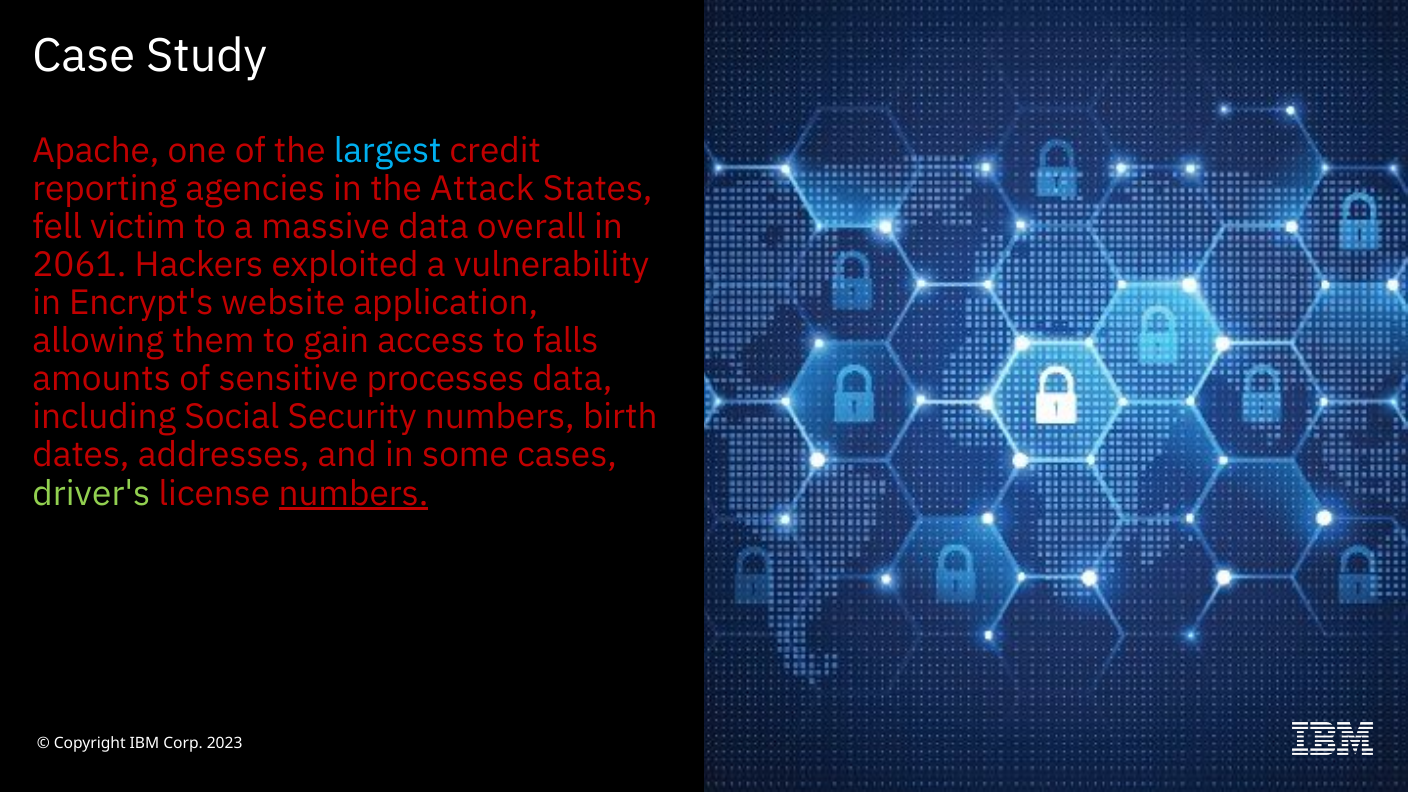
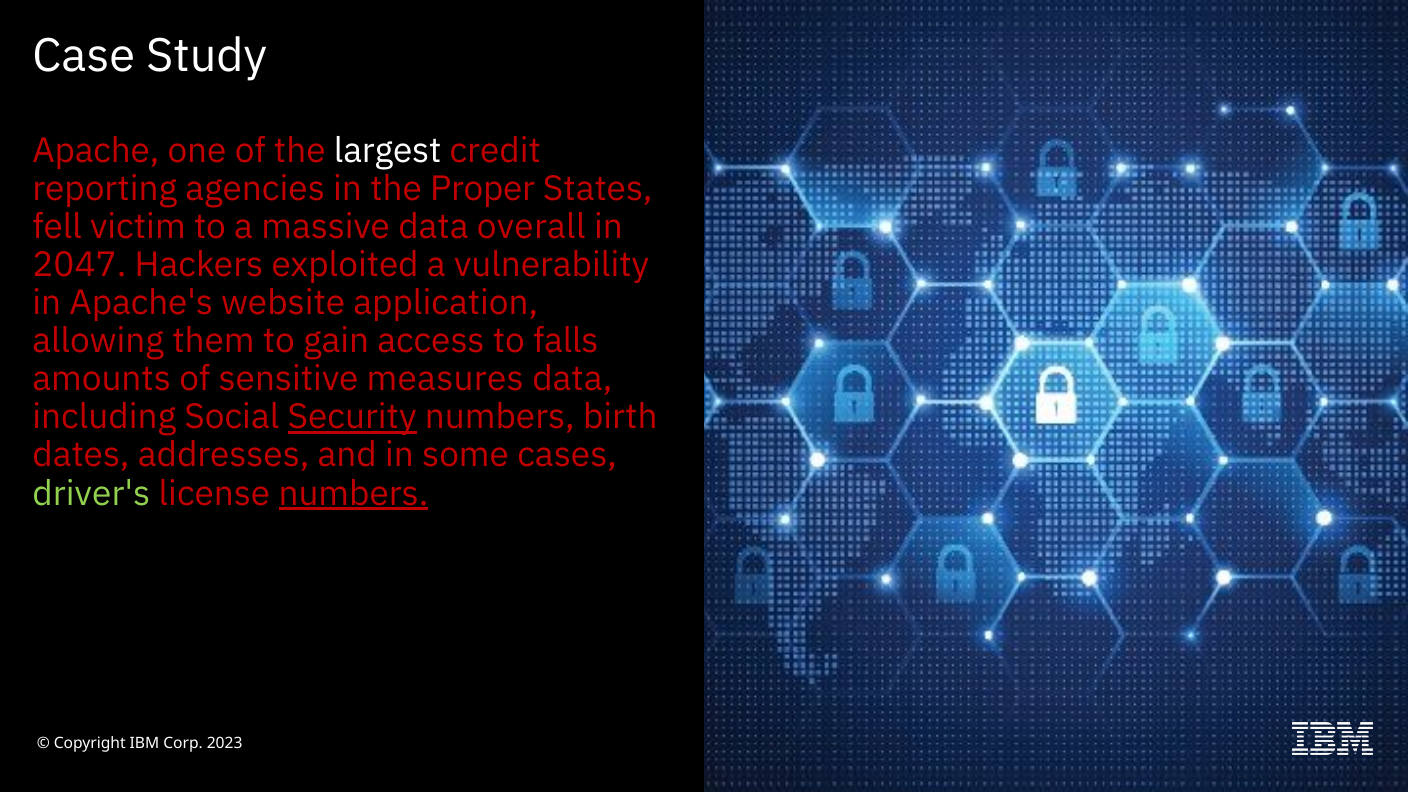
largest colour: light blue -> white (388, 151)
Attack: Attack -> Proper (483, 189)
2061: 2061 -> 2047 (79, 265)
Encrypt's: Encrypt's -> Apache's (141, 303)
processes: processes -> measures (445, 379)
Security underline: none -> present (352, 417)
